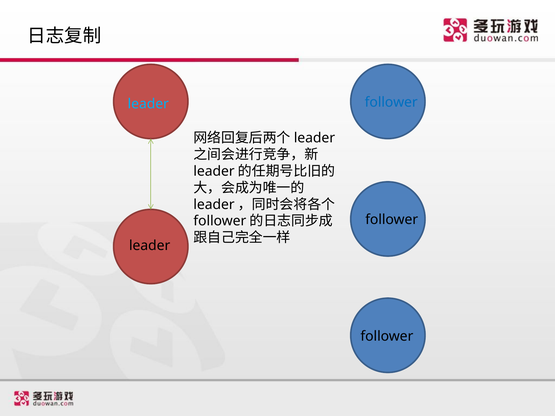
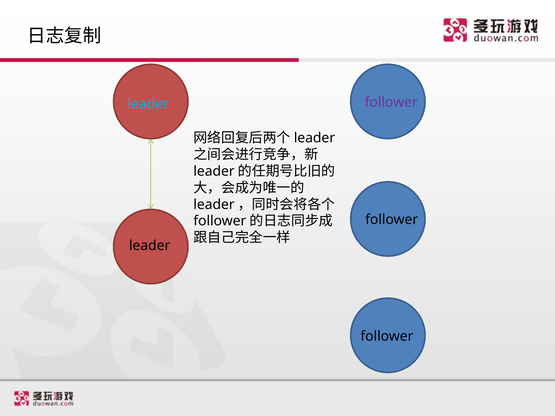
follower colour: blue -> purple (391, 102)
